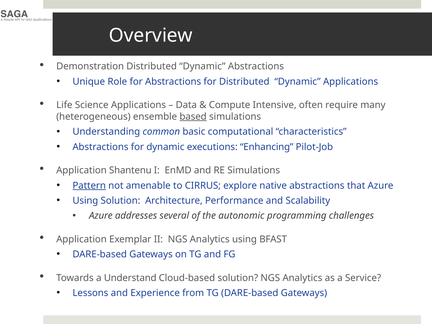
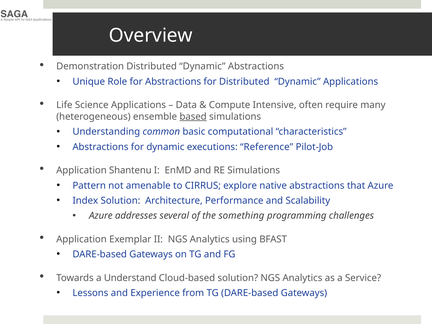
Enhancing: Enhancing -> Reference (267, 147)
Pattern underline: present -> none (89, 186)
Using: Using -> Index (85, 201)
autonomic: autonomic -> something (241, 216)
